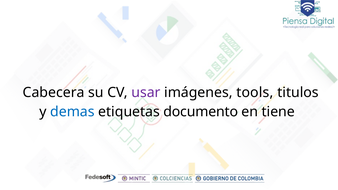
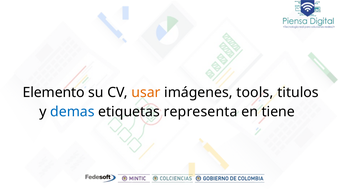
Cabecera: Cabecera -> Elemento (54, 92)
usar colour: purple -> orange (146, 92)
documento: documento -> representa (201, 112)
